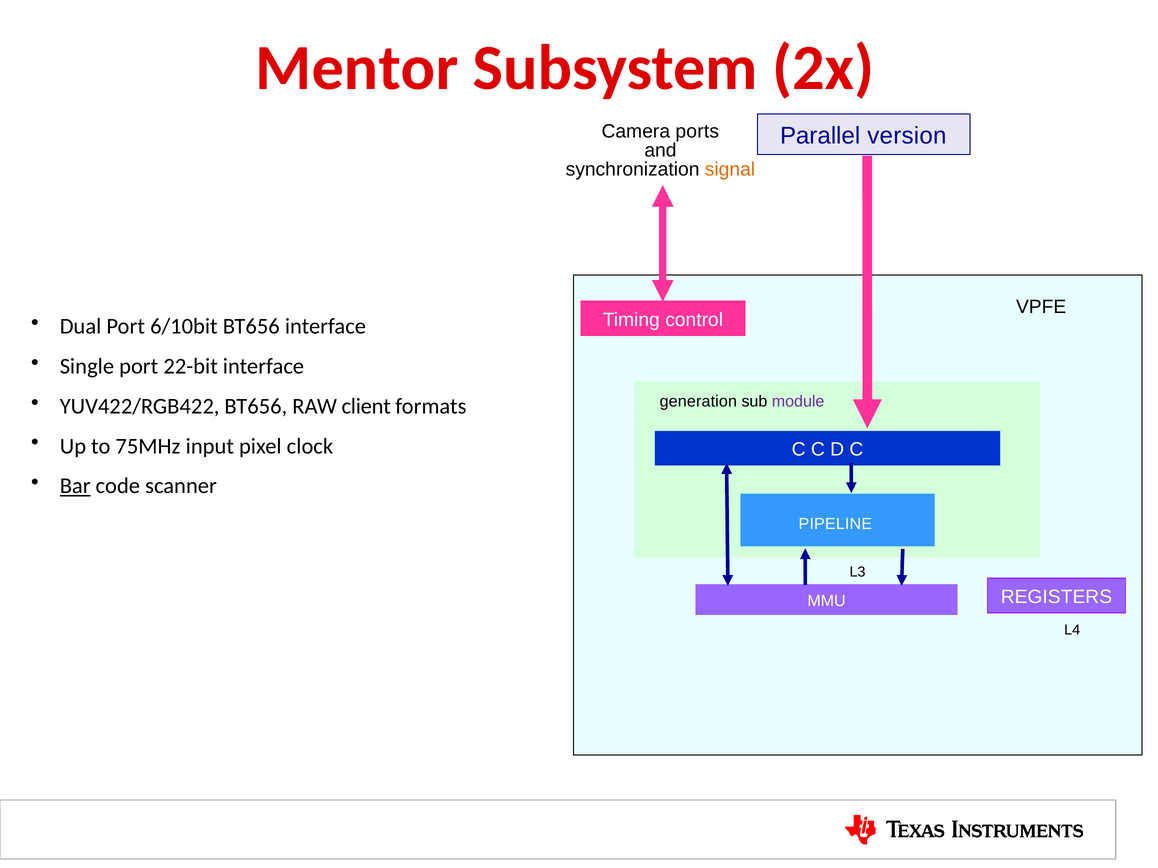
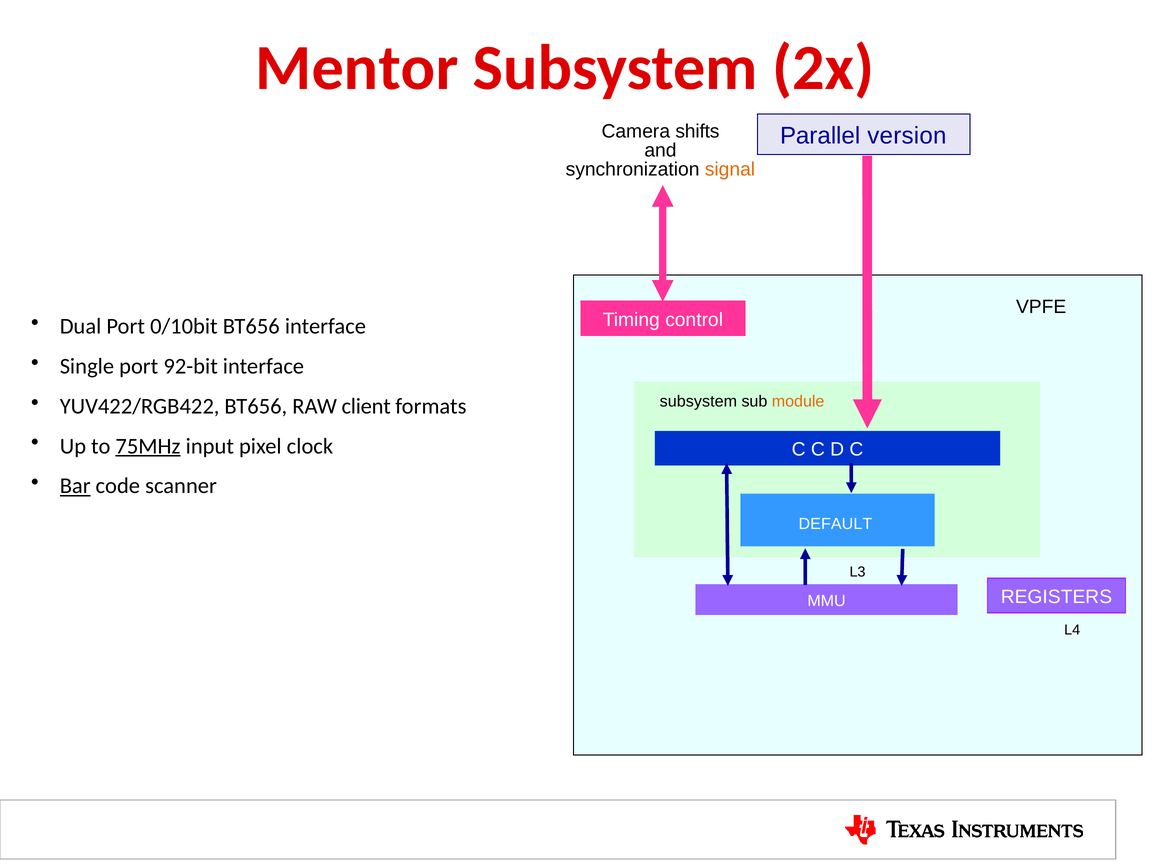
ports: ports -> shifts (697, 132)
6/10bit: 6/10bit -> 0/10bit (184, 327)
22-bit: 22-bit -> 92-bit (191, 367)
generation: generation -> subsystem (698, 401)
module colour: purple -> orange (798, 401)
75MHz underline: none -> present (148, 446)
PIPELINE: PIPELINE -> DEFAULT (835, 524)
